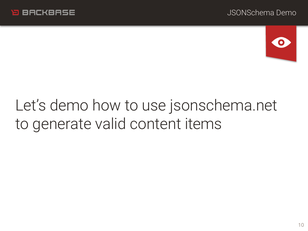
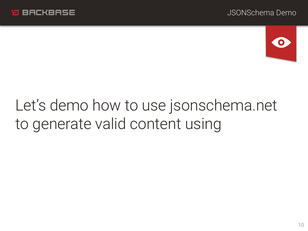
items: items -> using (203, 124)
